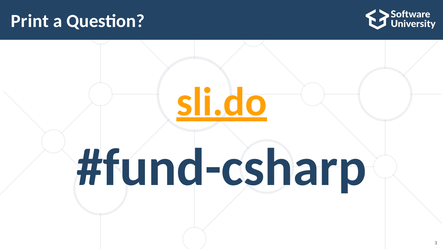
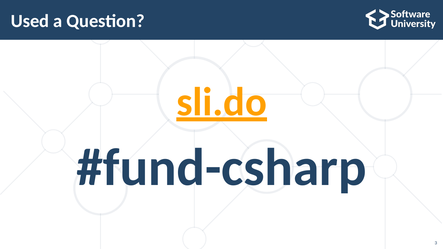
Print: Print -> Used (30, 21)
